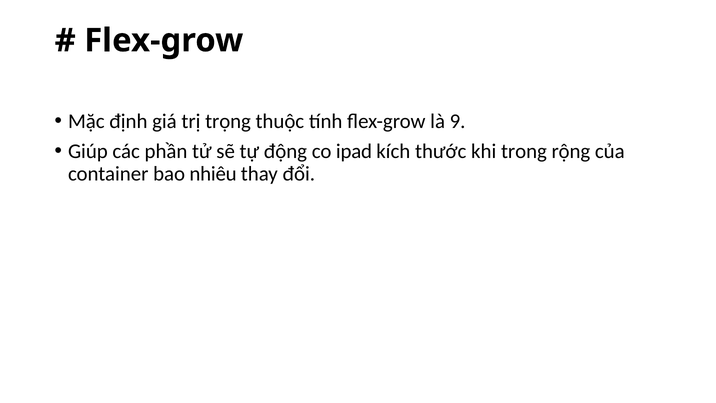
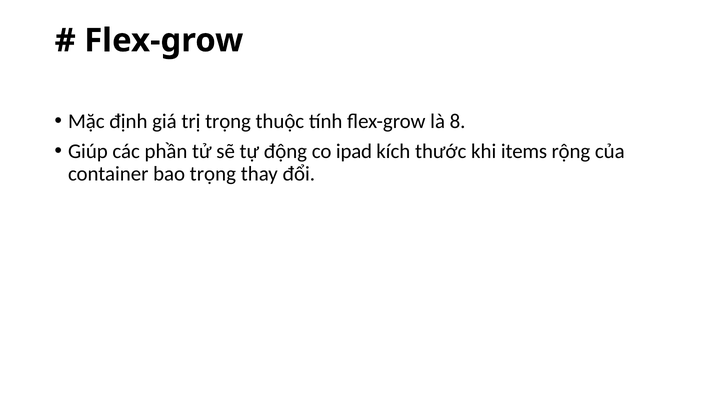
9: 9 -> 8 (458, 121)
trong: trong -> items (524, 151)
bao nhiêu: nhiêu -> trọng (213, 174)
